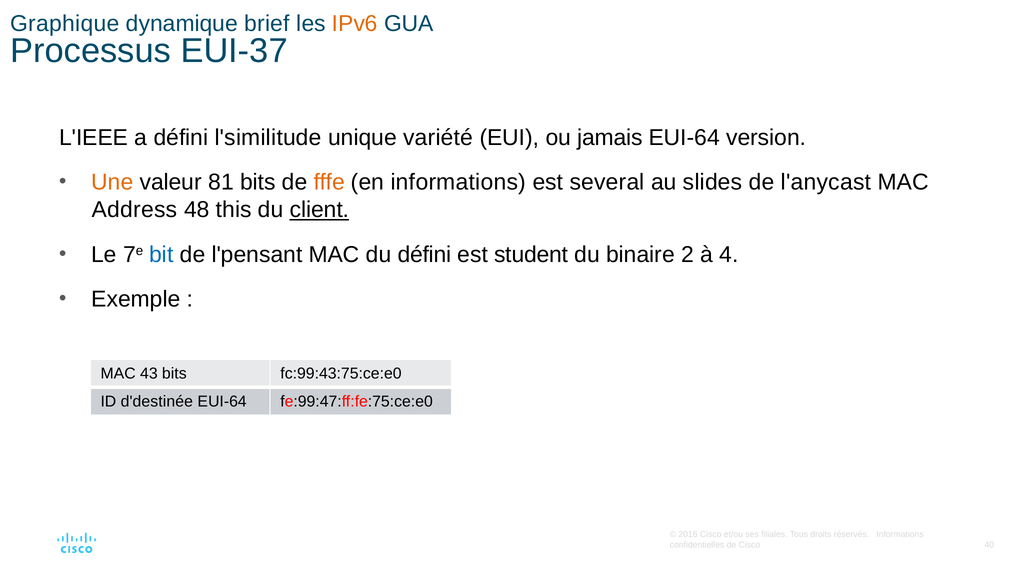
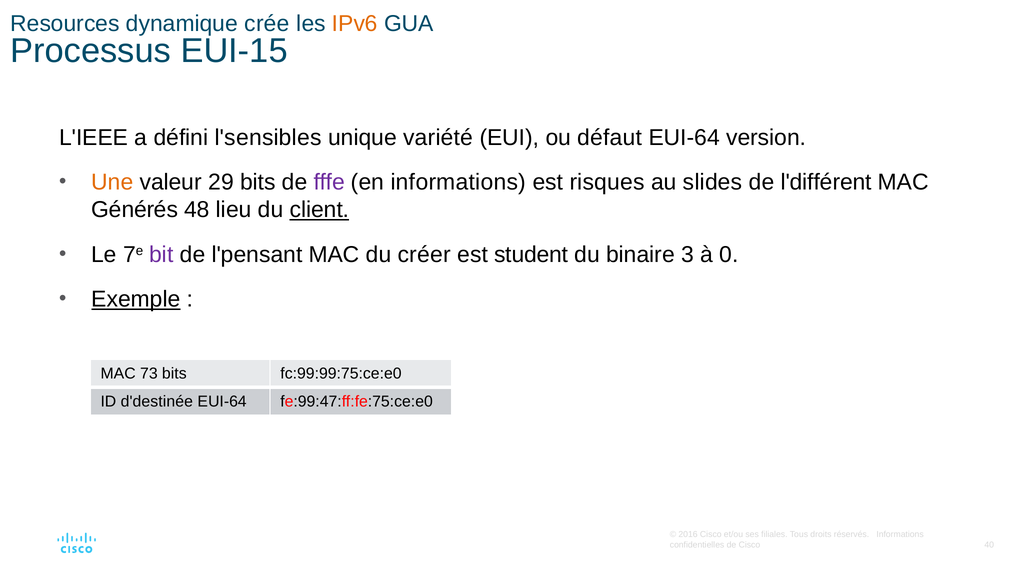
Graphique: Graphique -> Resources (65, 24)
brief: brief -> crée (267, 24)
EUI-37: EUI-37 -> EUI-15 (234, 51)
l'similitude: l'similitude -> l'sensibles (268, 137)
jamais: jamais -> défaut (610, 137)
81: 81 -> 29 (221, 182)
fffe colour: orange -> purple (329, 182)
several: several -> risques (607, 182)
l'anycast: l'anycast -> l'différent (826, 182)
Address: Address -> Générés (135, 210)
this: this -> lieu (234, 210)
bit colour: blue -> purple (161, 255)
du défini: défini -> créer (424, 255)
2: 2 -> 3 (688, 255)
4: 4 -> 0 (729, 255)
Exemple underline: none -> present (136, 299)
43: 43 -> 73 (149, 374)
fc:99:43:75:ce:e0: fc:99:43:75:ce:e0 -> fc:99:99:75:ce:e0 (341, 374)
